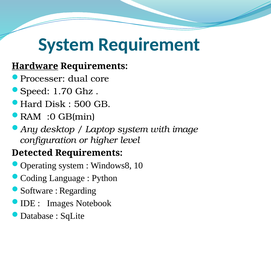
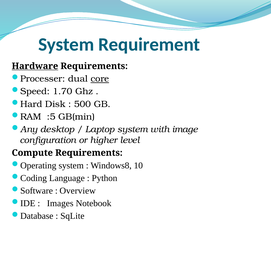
core underline: none -> present (100, 79)
:0: :0 -> :5 (51, 117)
Detected: Detected -> Compute (32, 153)
Regarding: Regarding -> Overview (78, 191)
